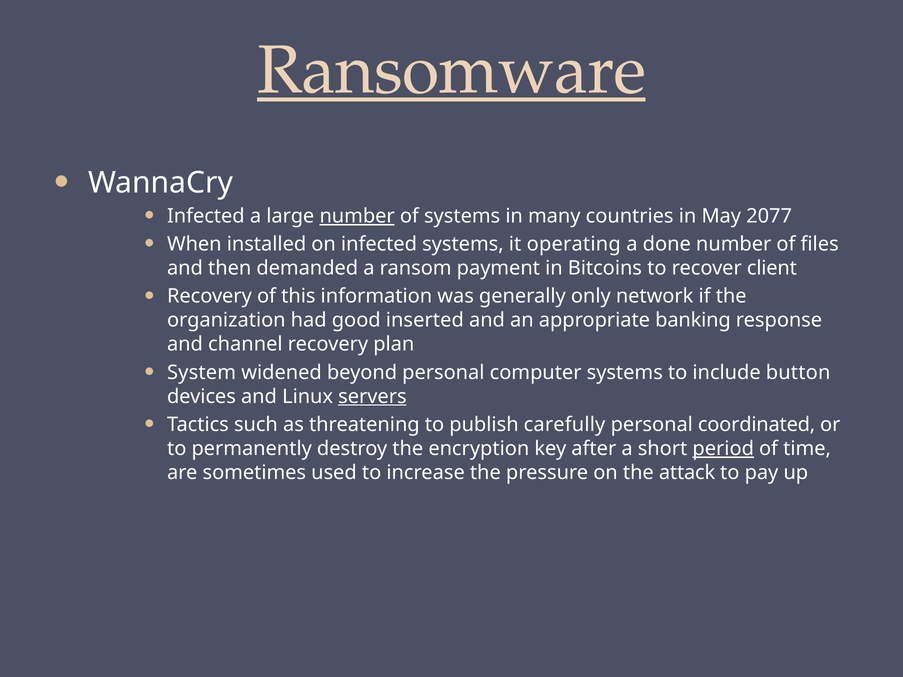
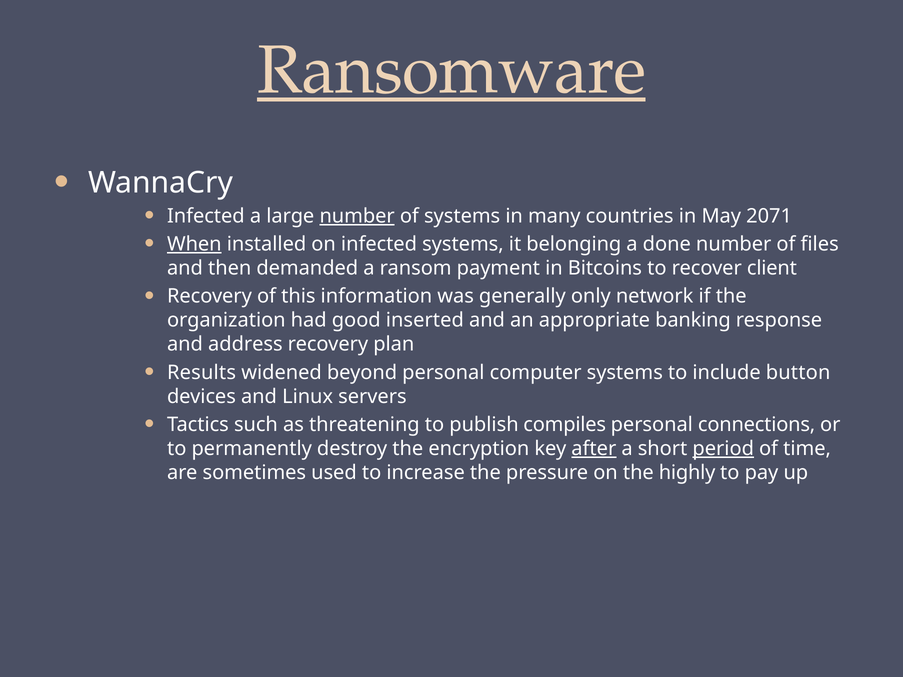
2077: 2077 -> 2071 (769, 216)
When underline: none -> present (194, 244)
operating: operating -> belonging (574, 244)
channel: channel -> address (245, 344)
System: System -> Results (202, 373)
servers underline: present -> none (372, 397)
carefully: carefully -> compiles (565, 425)
coordinated: coordinated -> connections (757, 425)
after underline: none -> present (594, 449)
attack: attack -> highly (687, 473)
